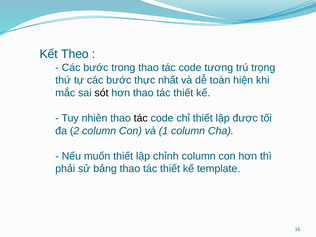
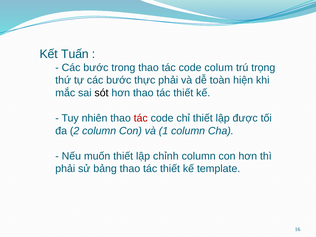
Theo: Theo -> Tuấn (75, 54)
tương: tương -> colum (219, 68)
thực nhất: nhất -> phải (168, 80)
tác colour: black -> red (141, 118)
